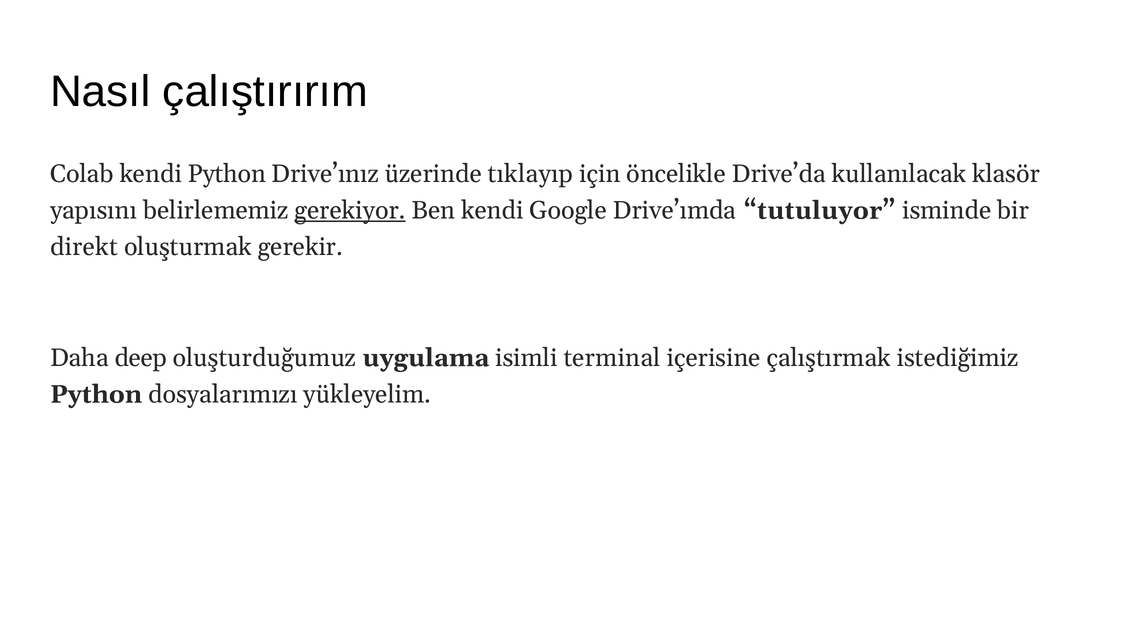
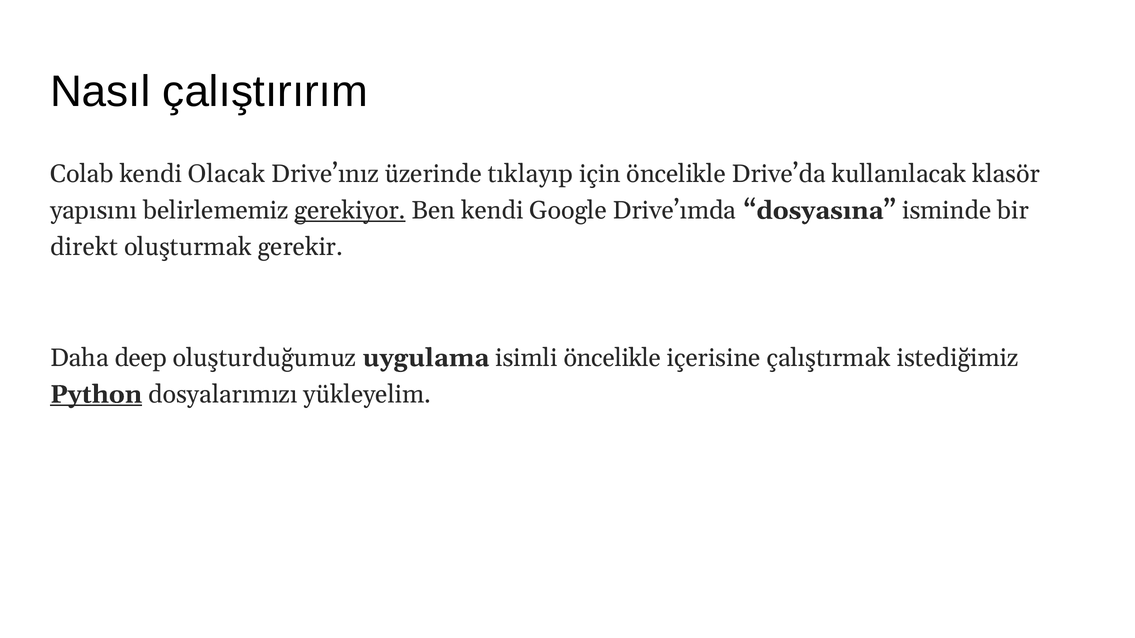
kendi Python: Python -> Olacak (227, 174)
tutuluyor: tutuluyor -> dosyasına (820, 211)
isimli terminal: terminal -> öncelikle (612, 358)
Python underline: none -> present (96, 395)
